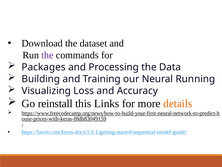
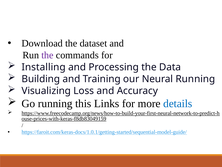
Packages: Packages -> Installing (44, 67)
Go reinstall: reinstall -> running (55, 103)
details colour: orange -> blue (178, 103)
